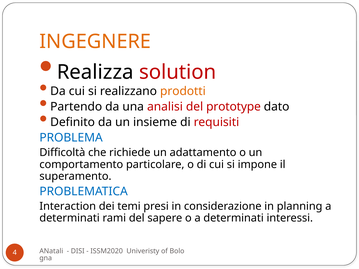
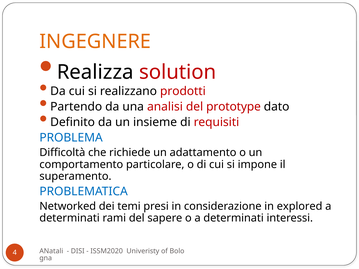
prodotti colour: orange -> red (183, 91)
Interaction: Interaction -> Networked (68, 206)
planning: planning -> explored (300, 206)
